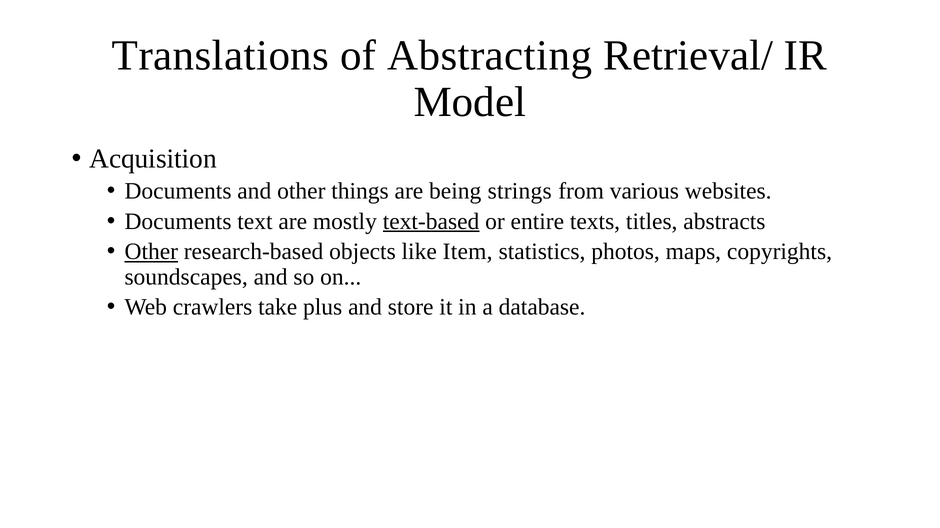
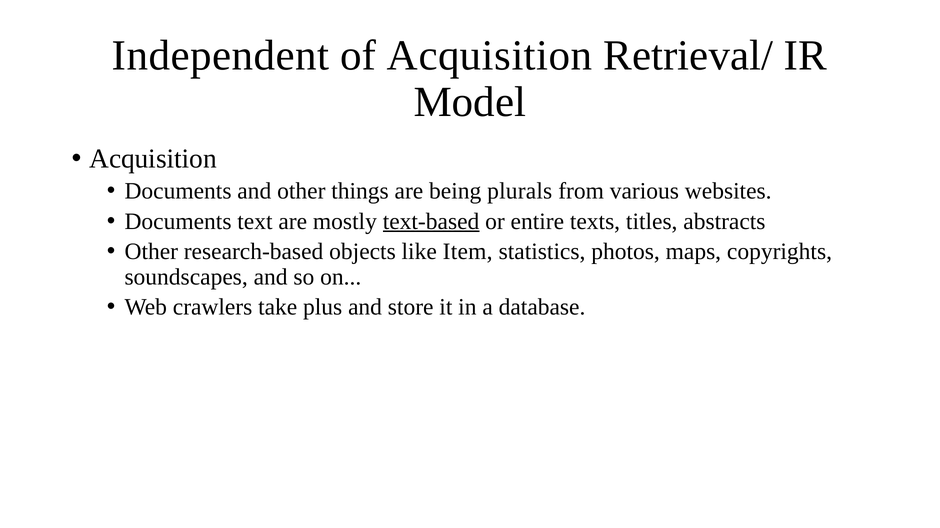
Translations: Translations -> Independent (221, 56)
of Abstracting: Abstracting -> Acquisition (490, 56)
strings: strings -> plurals (520, 191)
Other underline: present -> none (151, 252)
